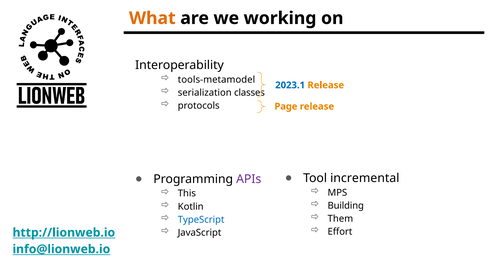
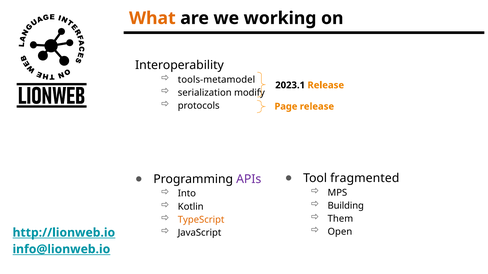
2023.1 colour: blue -> black (290, 85)
classes: classes -> modify (249, 93)
incremental: incremental -> fragmented (365, 178)
This: This -> Into (187, 194)
TypeScript colour: blue -> orange (201, 220)
Effort: Effort -> Open (340, 232)
